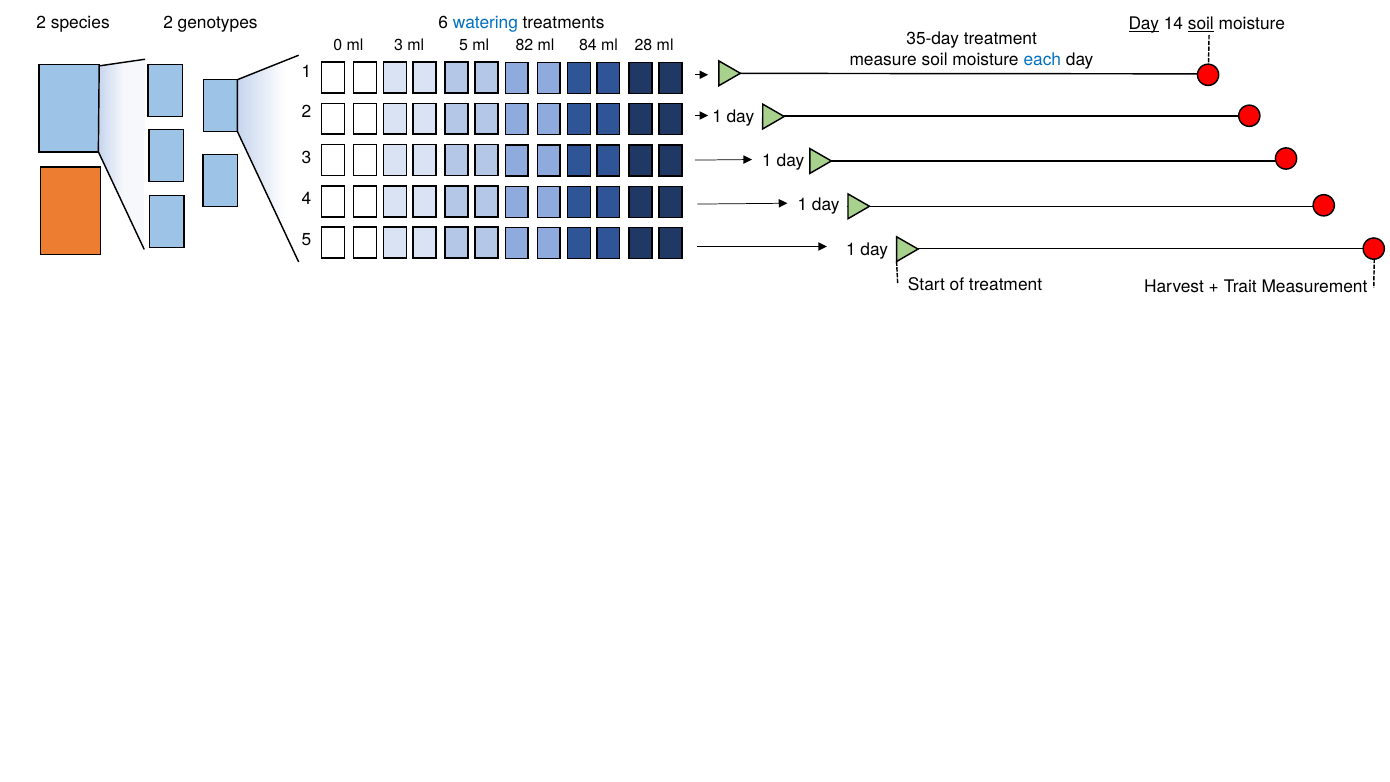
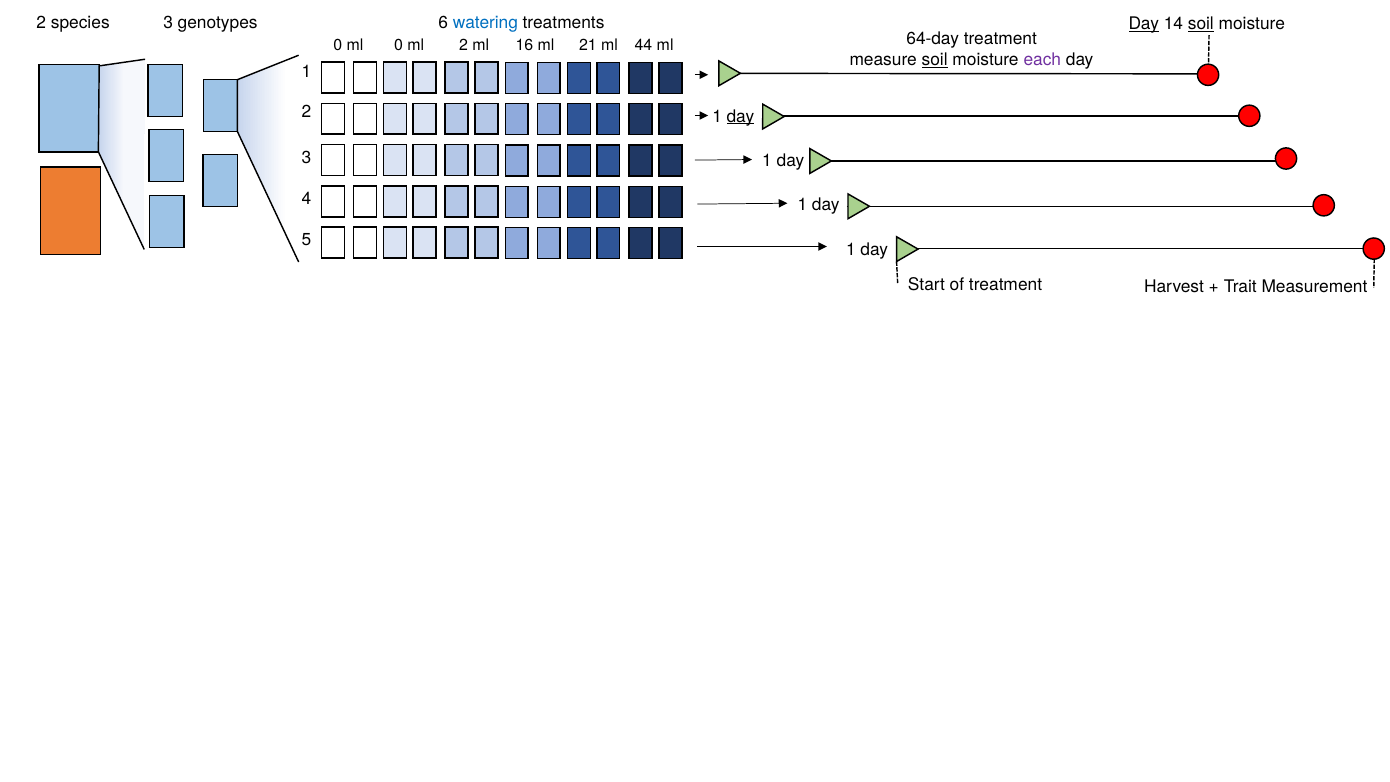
species 2: 2 -> 3 (168, 23)
35-day: 35-day -> 64-day (933, 39)
ml 3: 3 -> 0 (399, 46)
ml 5: 5 -> 2 (464, 46)
82: 82 -> 16 (524, 46)
84: 84 -> 21 (588, 46)
28: 28 -> 44 (643, 46)
soil underline: none -> present (935, 60)
each colour: blue -> purple (1042, 60)
day underline: none -> present (741, 116)
